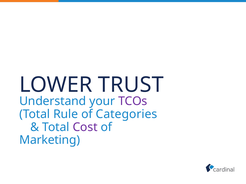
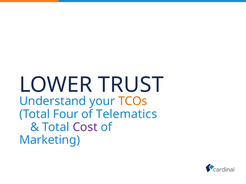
TCOs colour: purple -> orange (133, 102)
Rule: Rule -> Four (66, 114)
Categories: Categories -> Telematics (127, 114)
